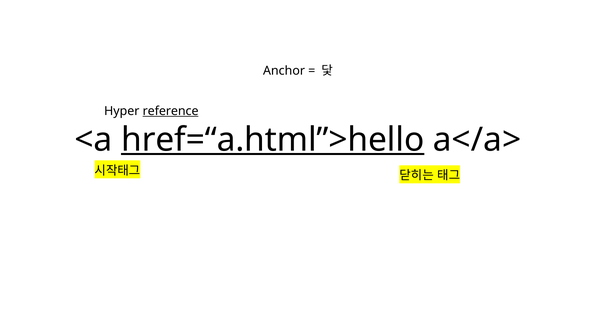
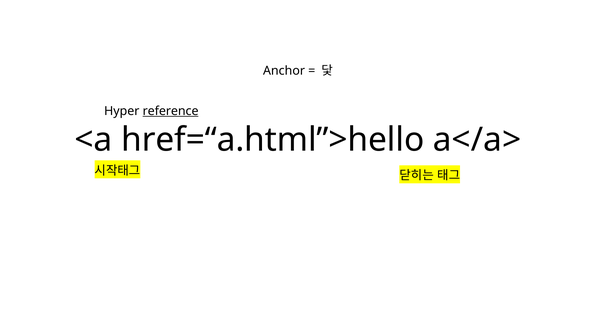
href=“a.html”>hello underline: present -> none (273, 140)
